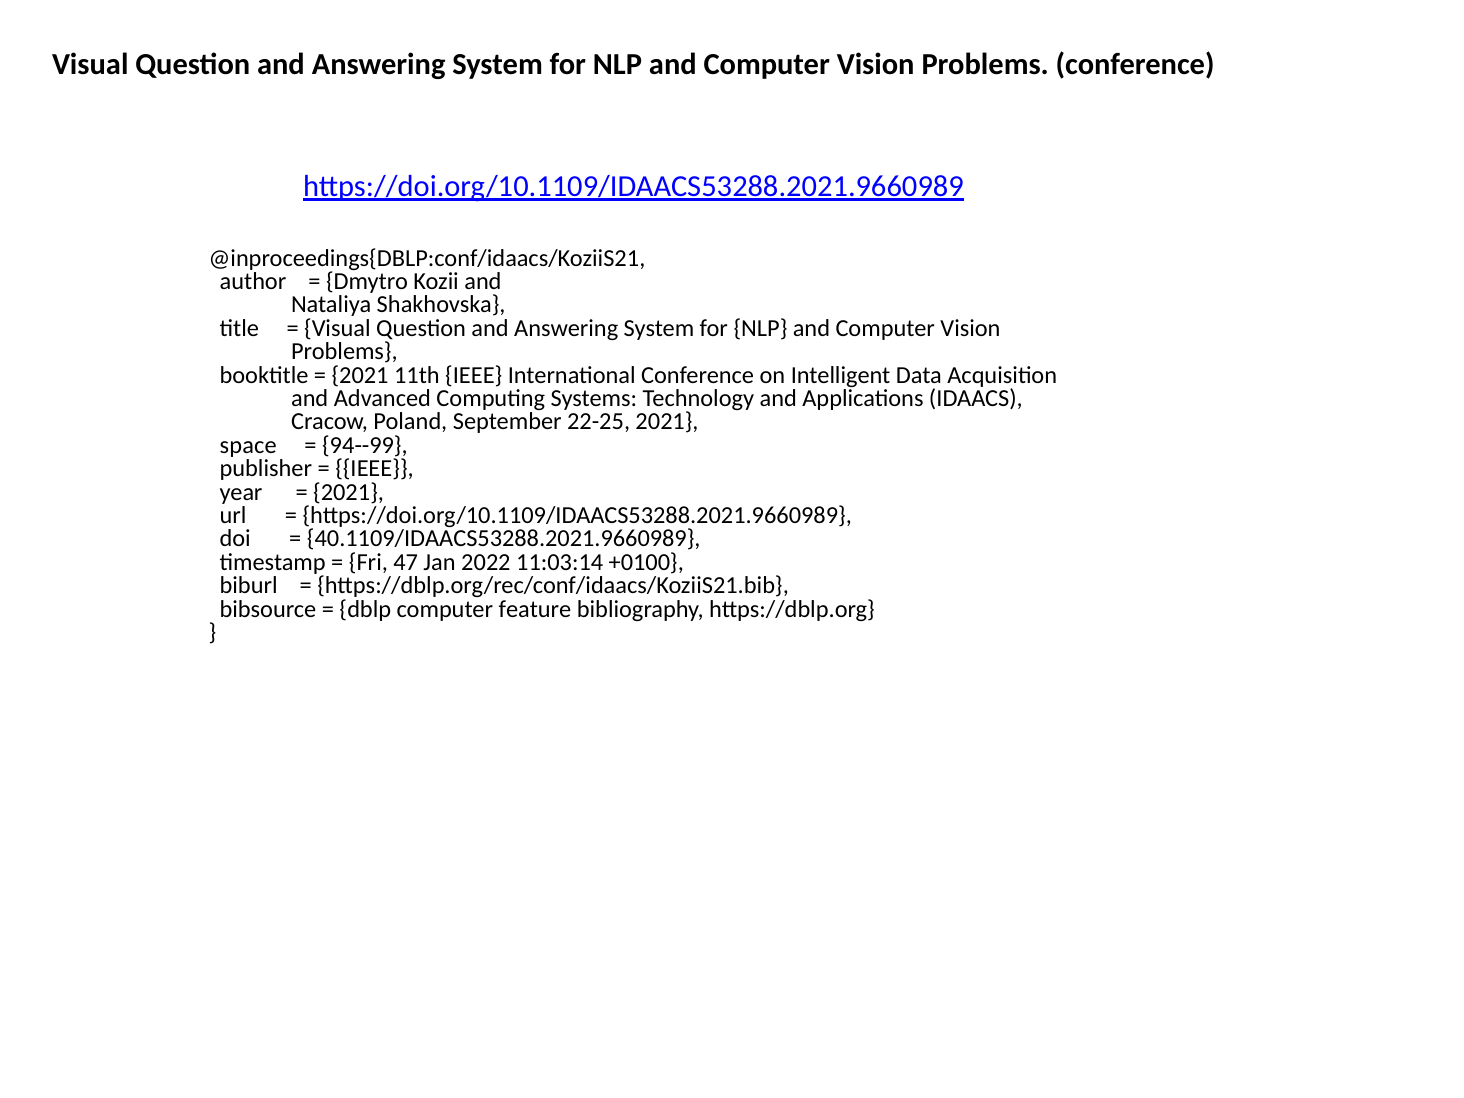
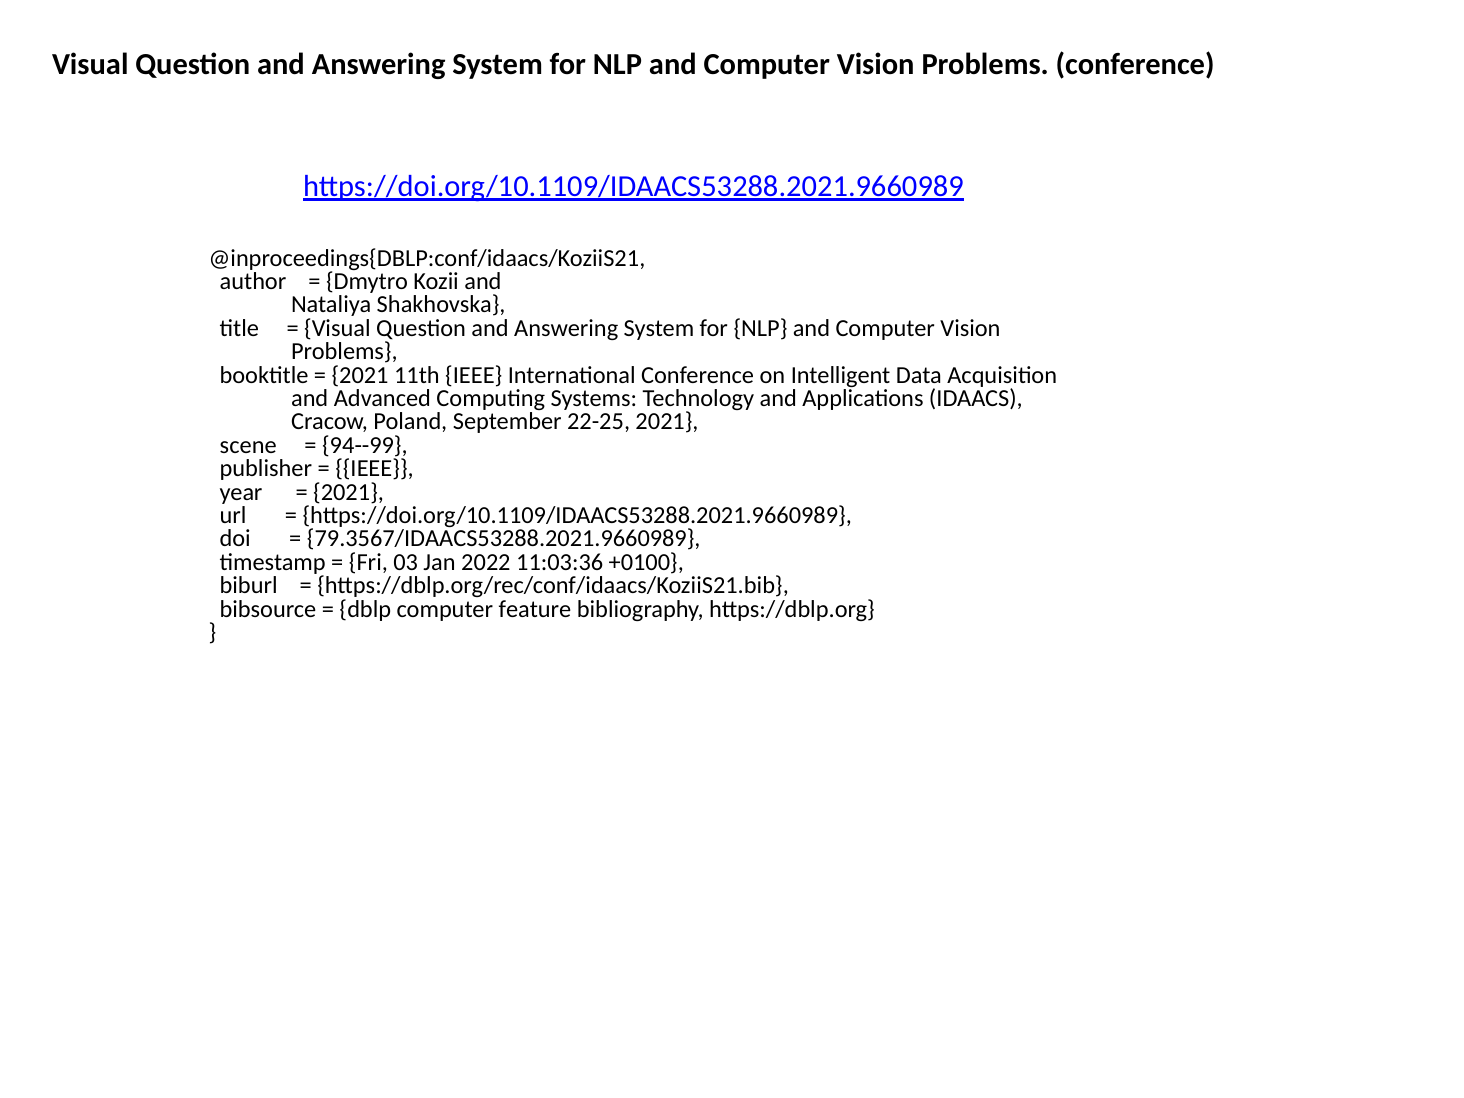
space: space -> scene (248, 445)
40.1109/IDAACS53288.2021.9660989: 40.1109/IDAACS53288.2021.9660989 -> 79.3567/IDAACS53288.2021.9660989 (504, 539)
47: 47 -> 03 (406, 562)
11:03:14: 11:03:14 -> 11:03:36 (560, 562)
